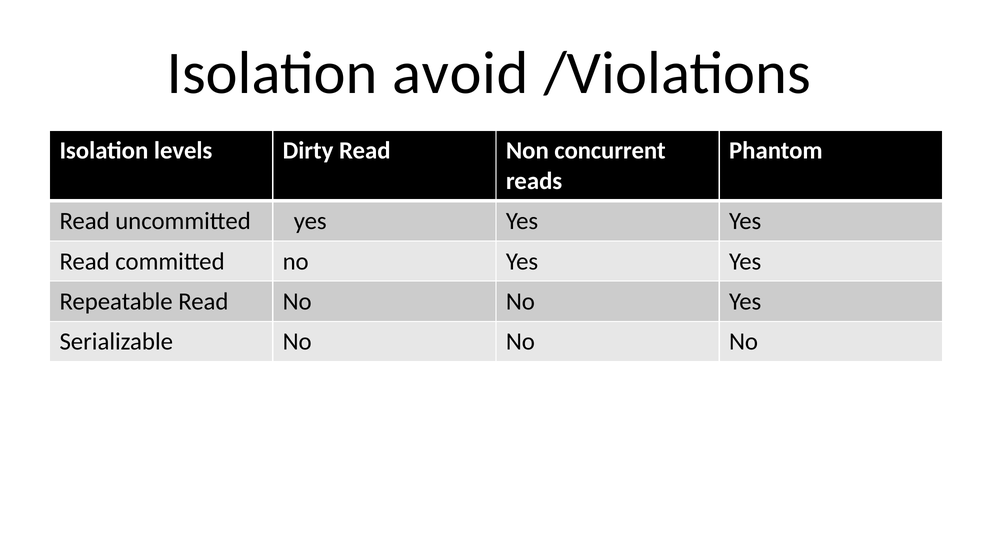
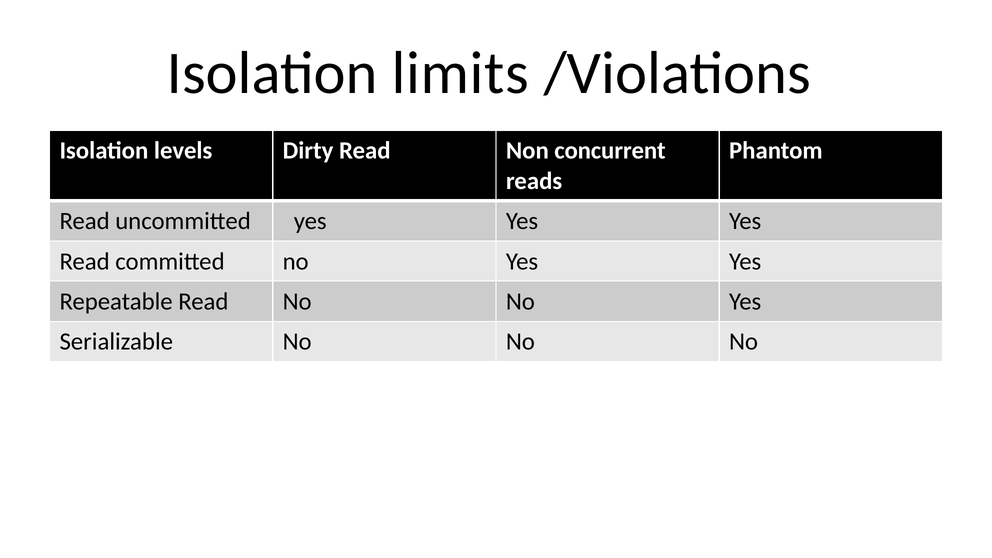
avoid: avoid -> limits (460, 73)
